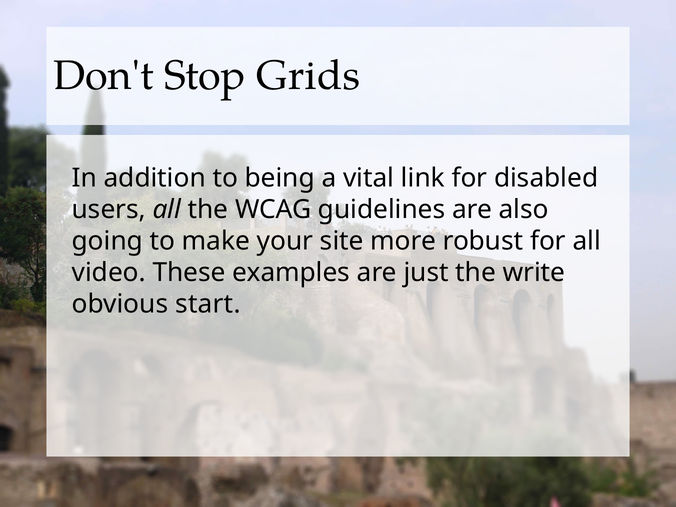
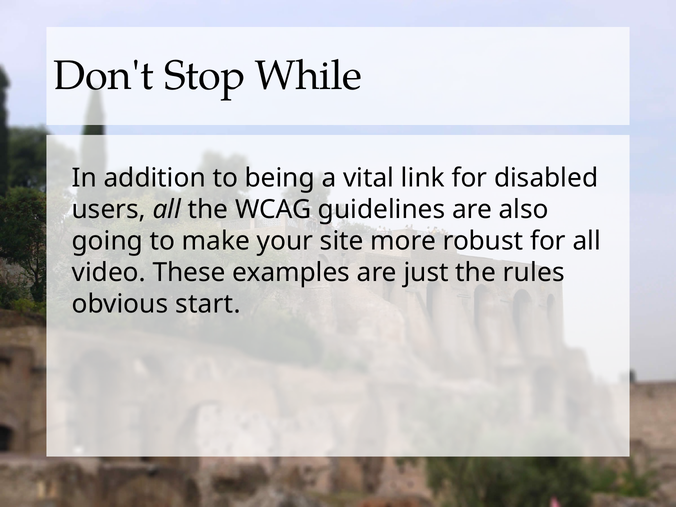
Grids: Grids -> While (309, 76)
write: write -> rules (534, 272)
